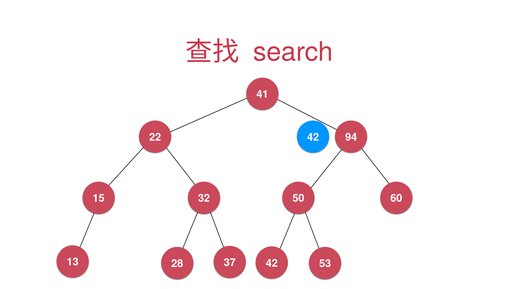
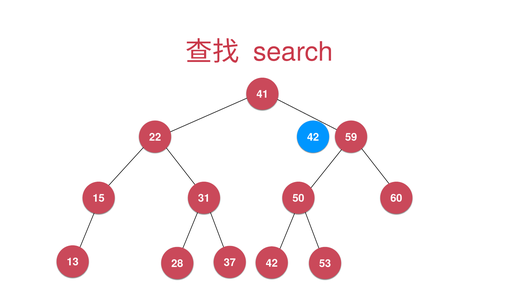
94: 94 -> 59 (351, 137)
32: 32 -> 31 (204, 199)
